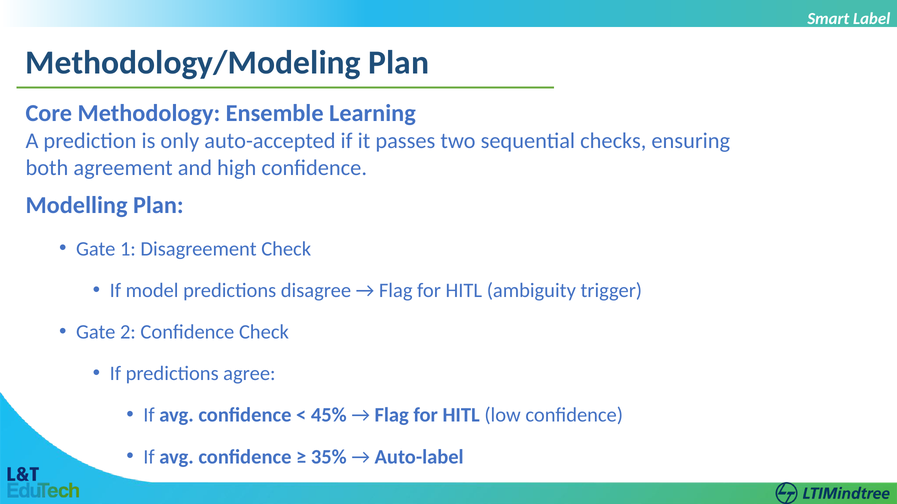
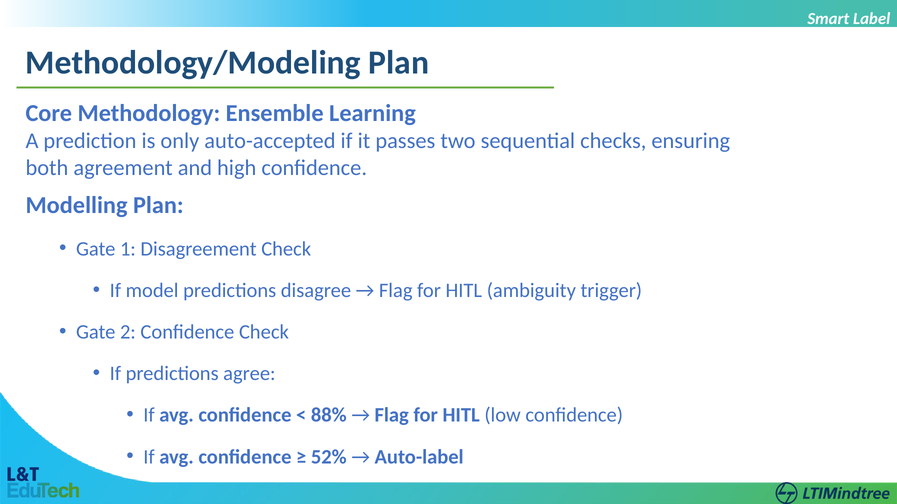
45%: 45% -> 88% (329, 416)
35%: 35% -> 52% (329, 457)
